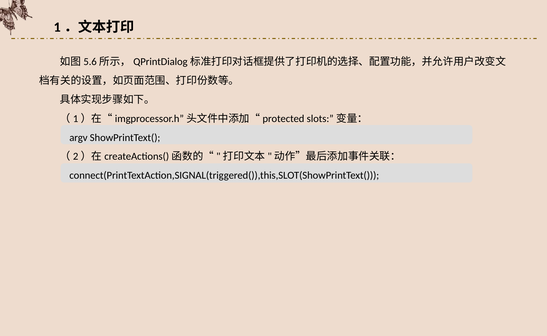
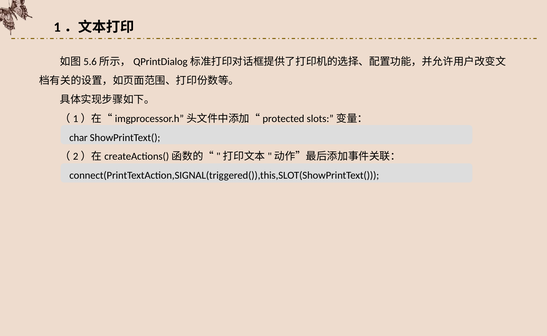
argv: argv -> char (78, 138)
